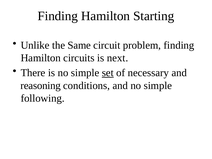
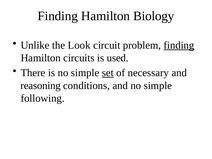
Starting: Starting -> Biology (154, 16)
Same: Same -> Look (79, 45)
finding underline: none -> present (179, 45)
next: next -> used (118, 58)
